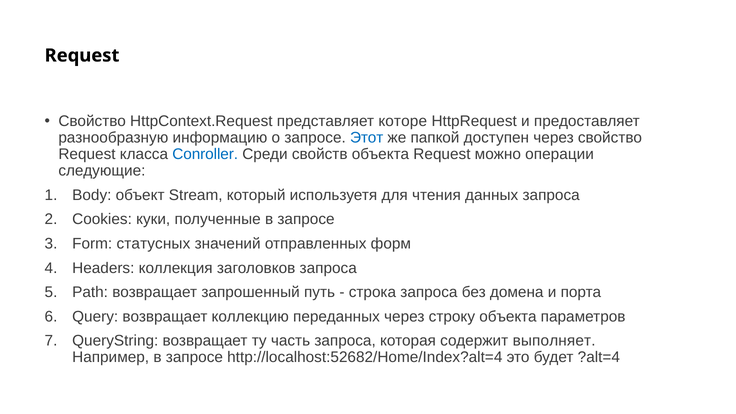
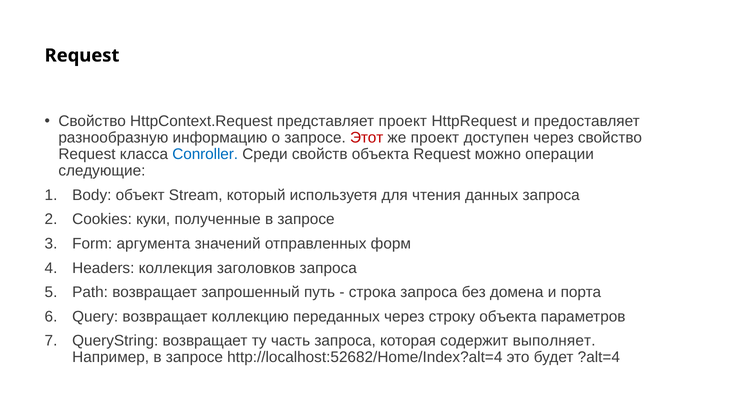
представляет которе: которе -> проект (403, 121)
Этот colour: blue -> red (367, 138)
же папкой: папкой -> проект (435, 138)
статусных: статусных -> аргумента (153, 244)
